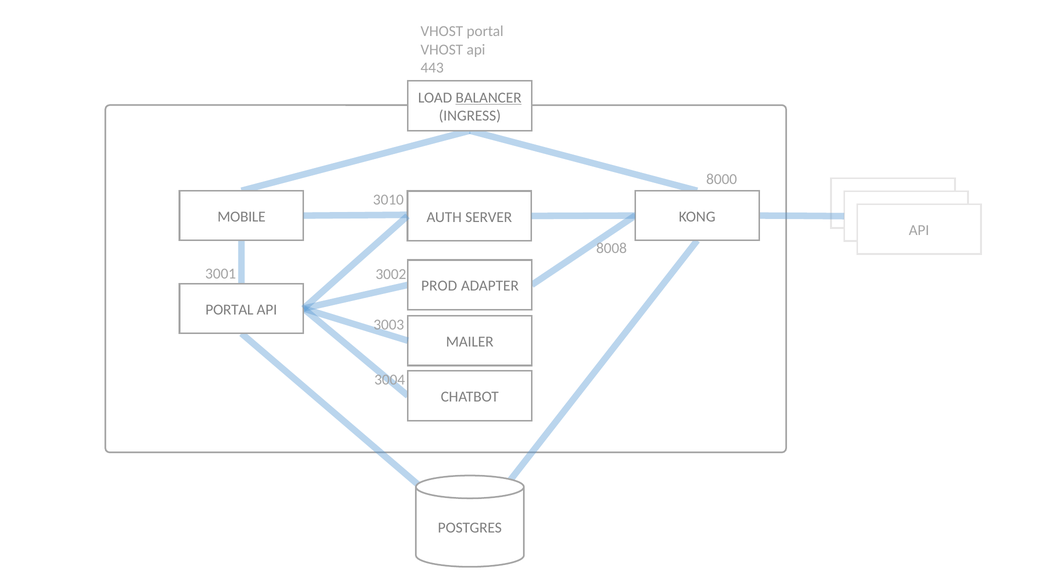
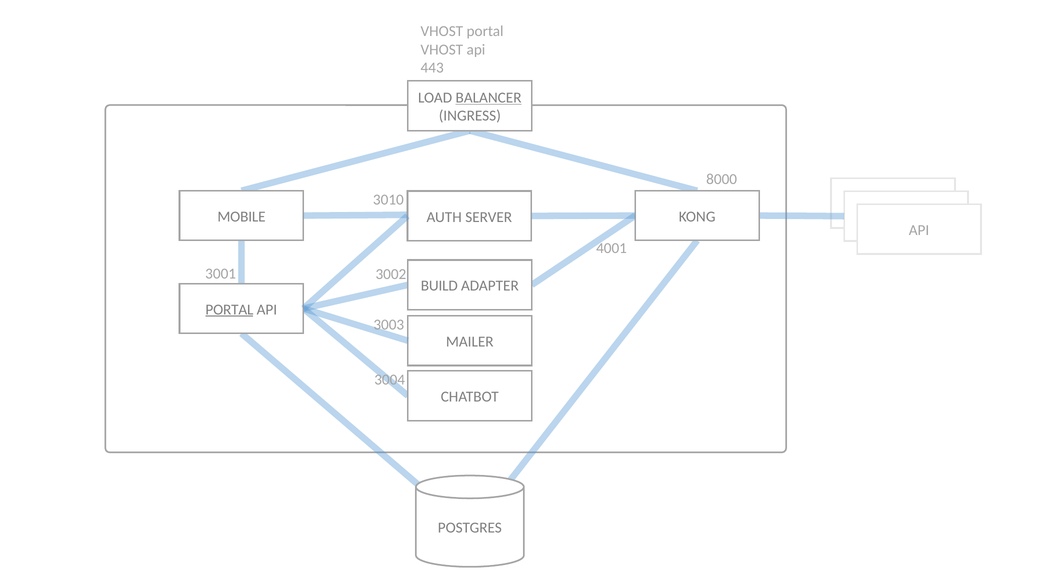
8008: 8008 -> 4001 (612, 249)
PROD: PROD -> BUILD (439, 286)
PORTAL underline: none -> present (229, 310)
